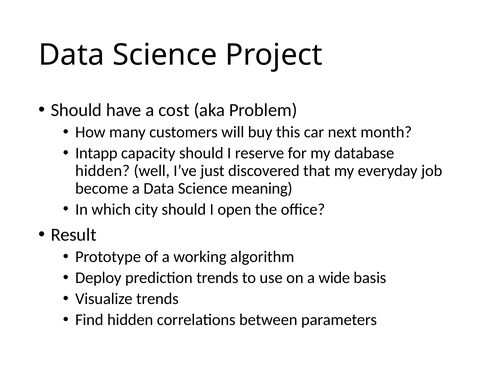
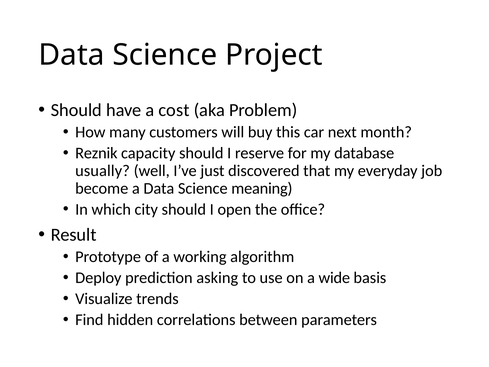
Intapp: Intapp -> Reznik (96, 153)
hidden: hidden -> usually (103, 171)
prediction trends: trends -> asking (217, 278)
